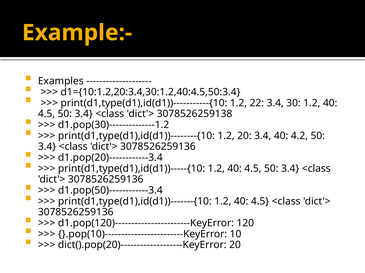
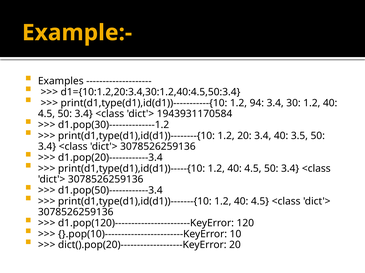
22: 22 -> 94 (257, 103)
3078526259138: 3078526259138 -> 1943931170584 (195, 114)
4.2: 4.2 -> 3.5 (299, 136)
